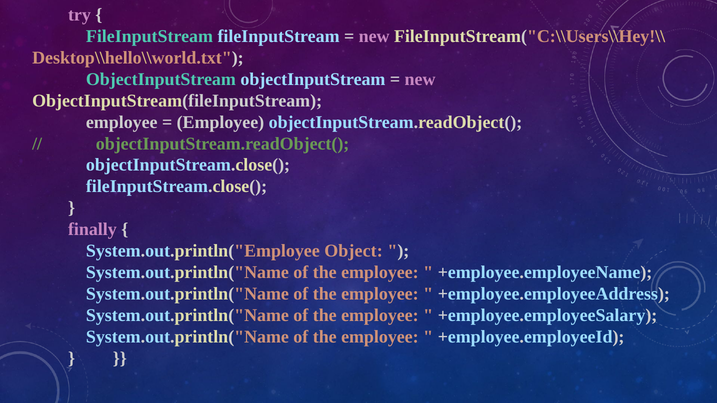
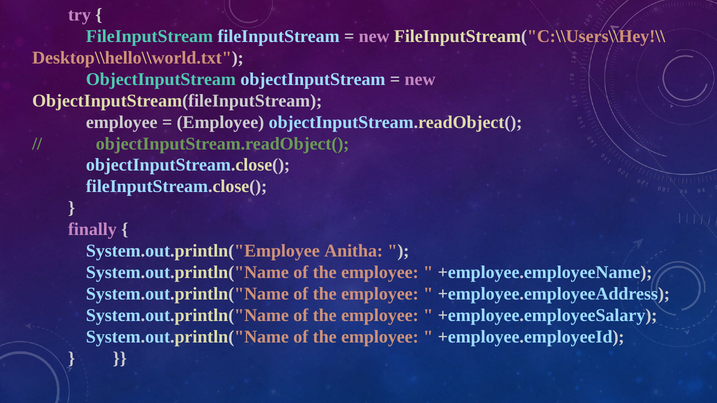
Object: Object -> Anitha (354, 251)
